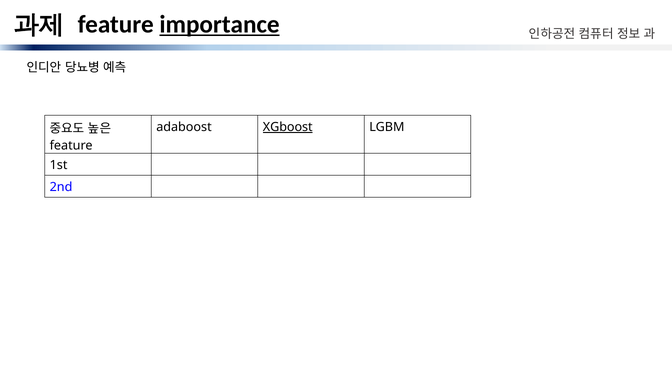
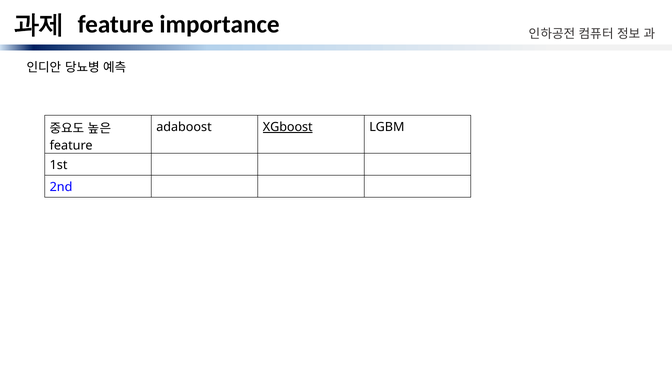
importance underline: present -> none (220, 24)
